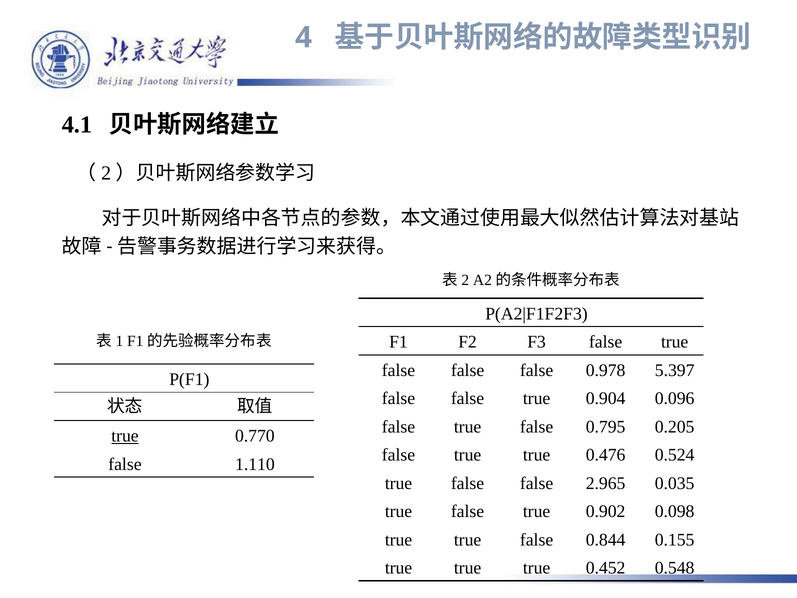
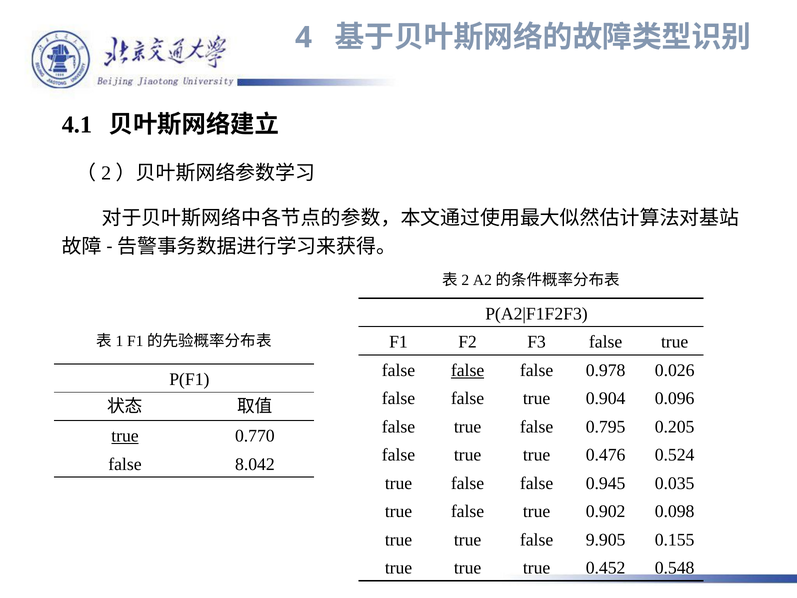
false underline: none -> present (468, 370)
5.397: 5.397 -> 0.026 (675, 370)
1.110: 1.110 -> 8.042 (255, 464)
2.965: 2.965 -> 0.945 (606, 483)
0.844: 0.844 -> 9.905 (606, 540)
